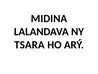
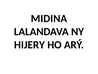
TSARA: TSARA -> HIJERY (29, 45)
